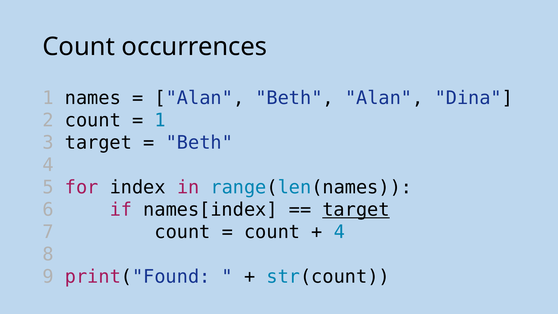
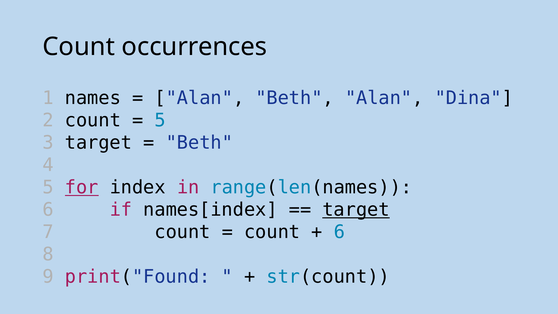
1: 1 -> 5 (160, 120)
for underline: none -> present (82, 187)
4: 4 -> 6 (340, 232)
